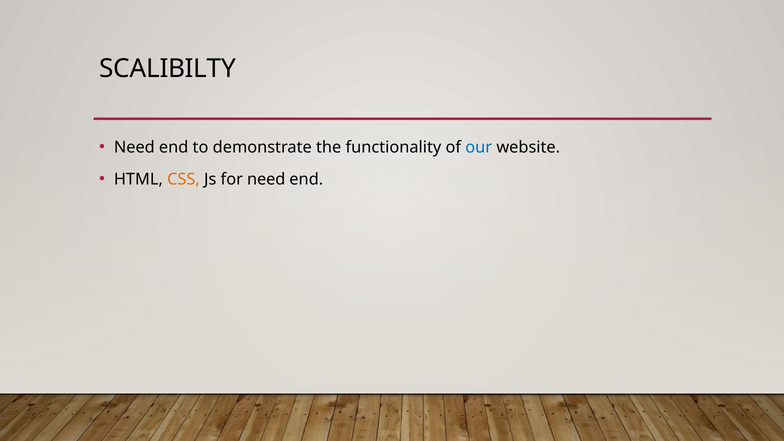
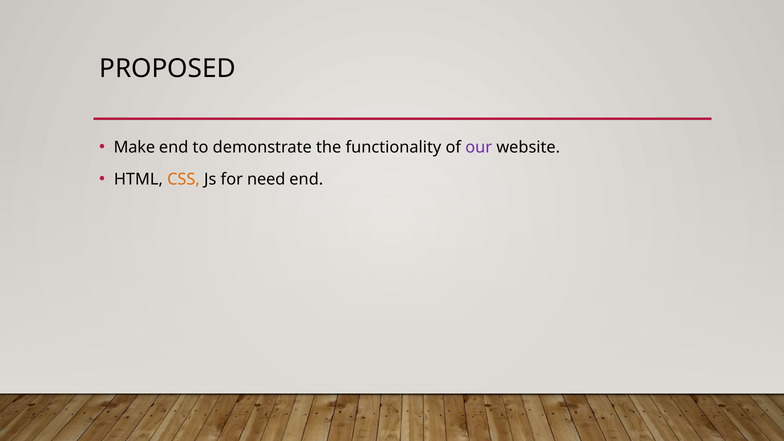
SCALIBILTY: SCALIBILTY -> PROPOSED (168, 69)
Need: Need -> Make (134, 147)
our colour: blue -> purple (479, 147)
